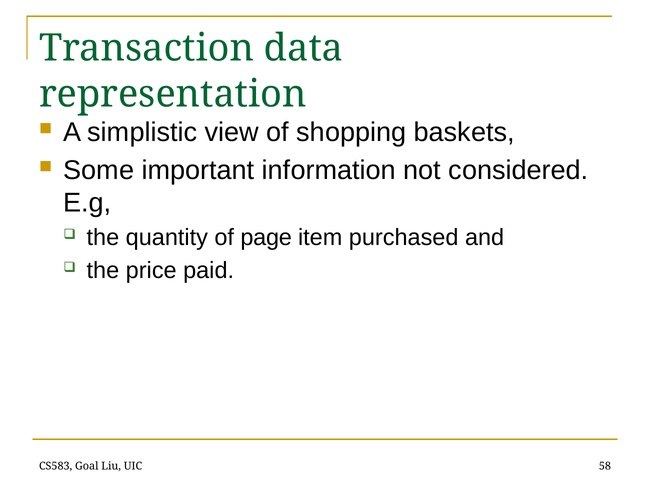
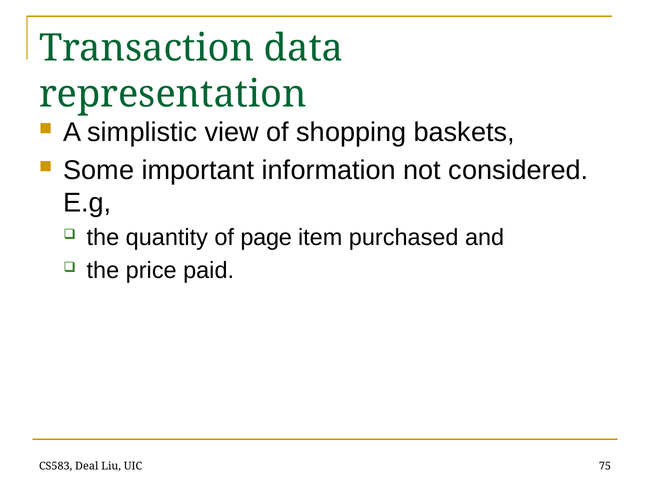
Goal: Goal -> Deal (87, 466)
58: 58 -> 75 (605, 466)
